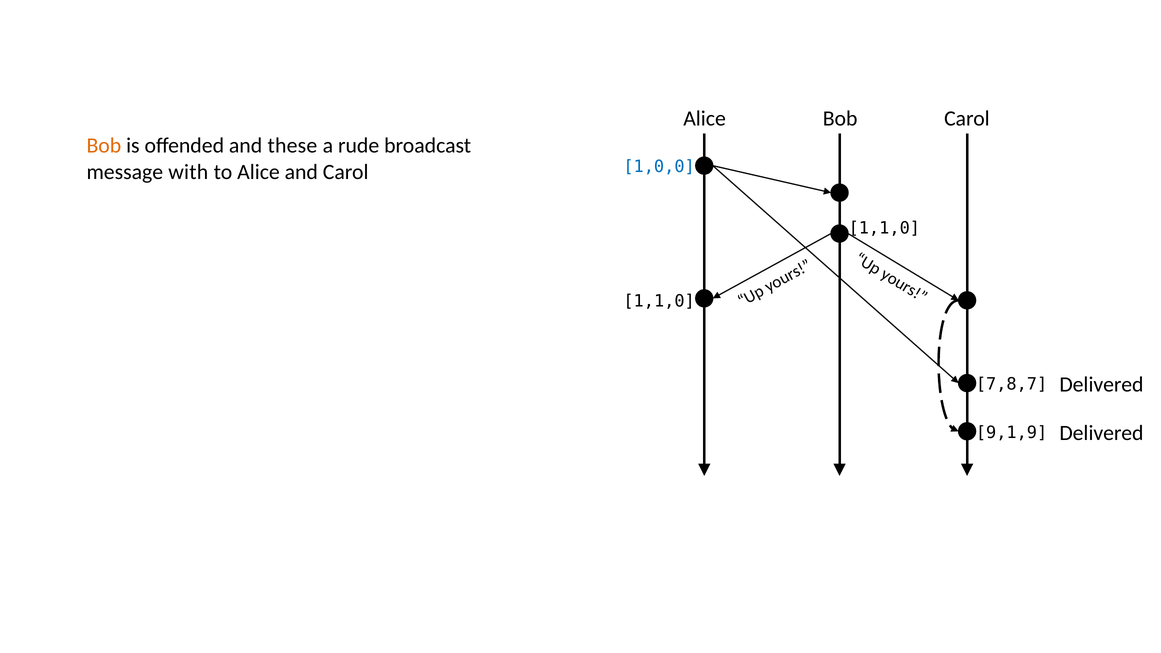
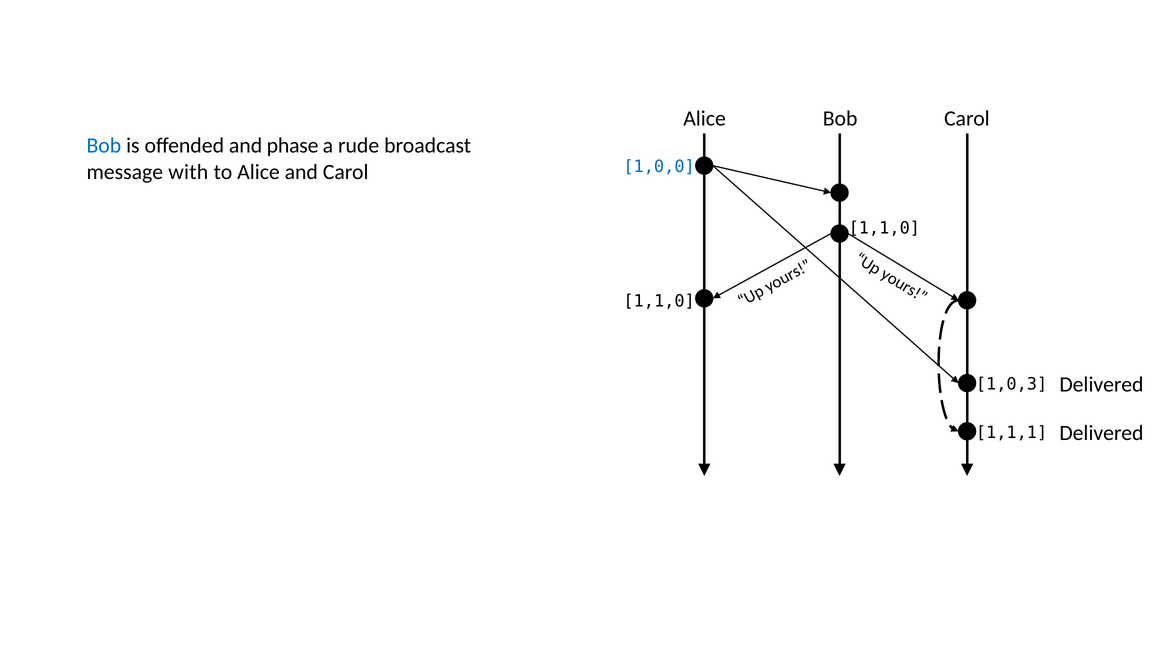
Bob colour: orange -> blue (104, 146)
these: these -> phase (293, 146)
7,8,7: 7,8,7 -> 1,0,3 (1012, 384)
9,1,9: 9,1,9 -> 1,1,1 (1012, 433)
